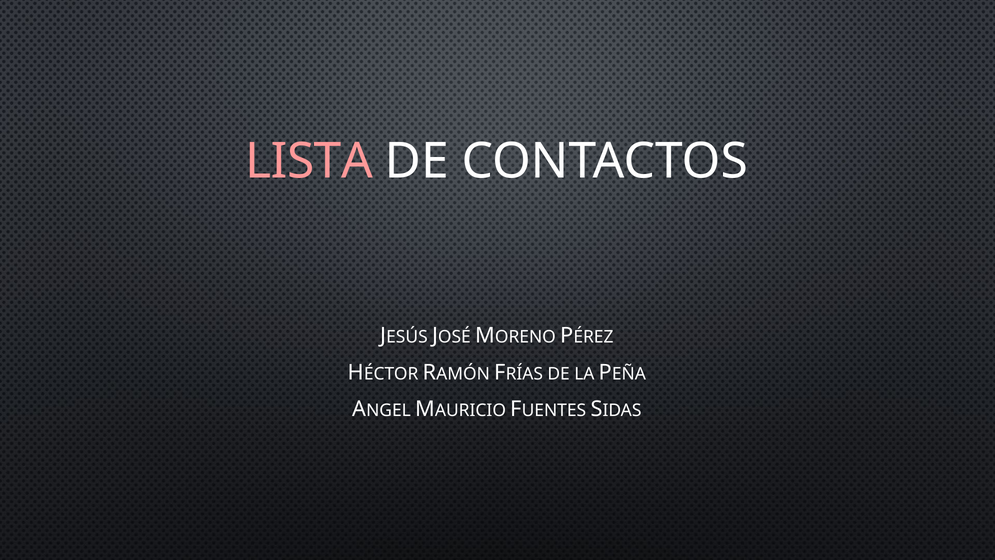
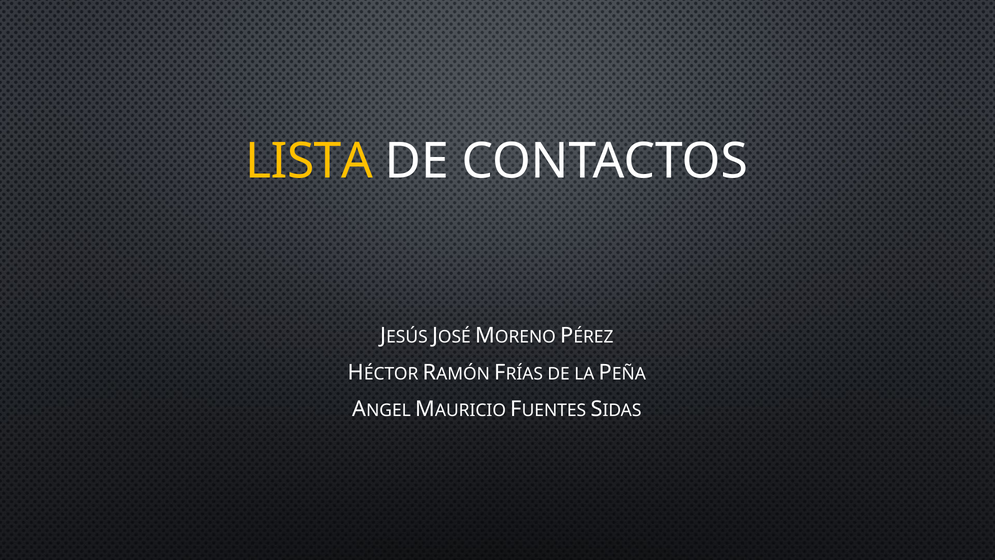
LISTA colour: pink -> yellow (309, 161)
